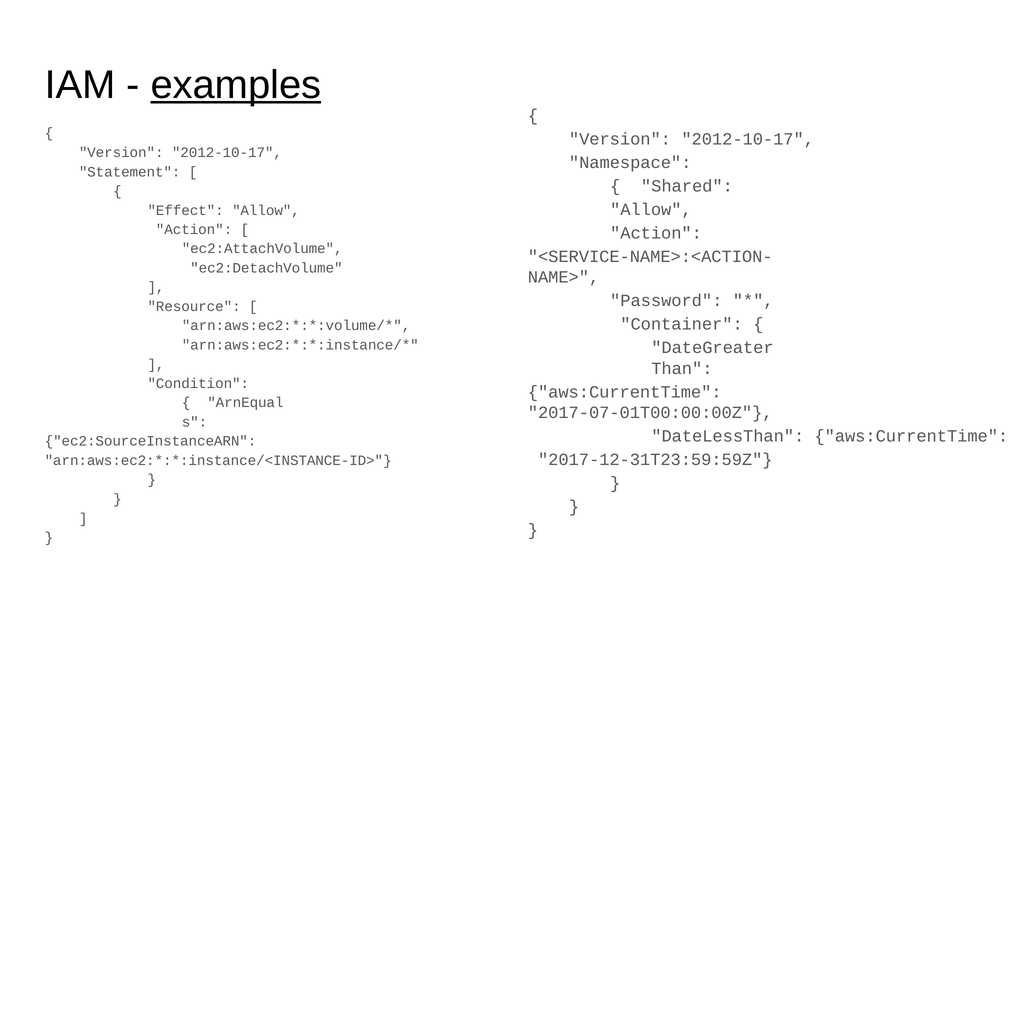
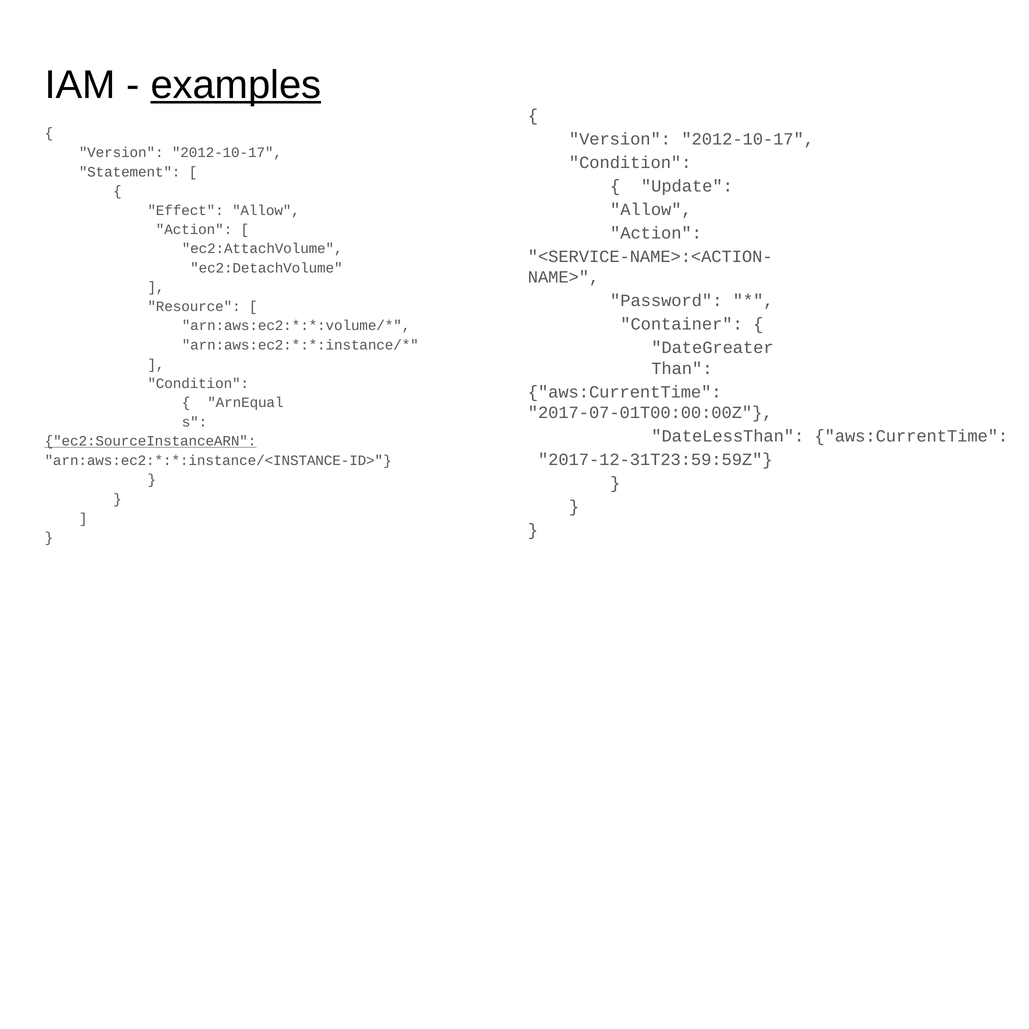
Namespace: Namespace -> Condition (630, 163)
Shared: Shared -> Update (687, 186)
ec2:SourceInstanceARN underline: none -> present (151, 441)
